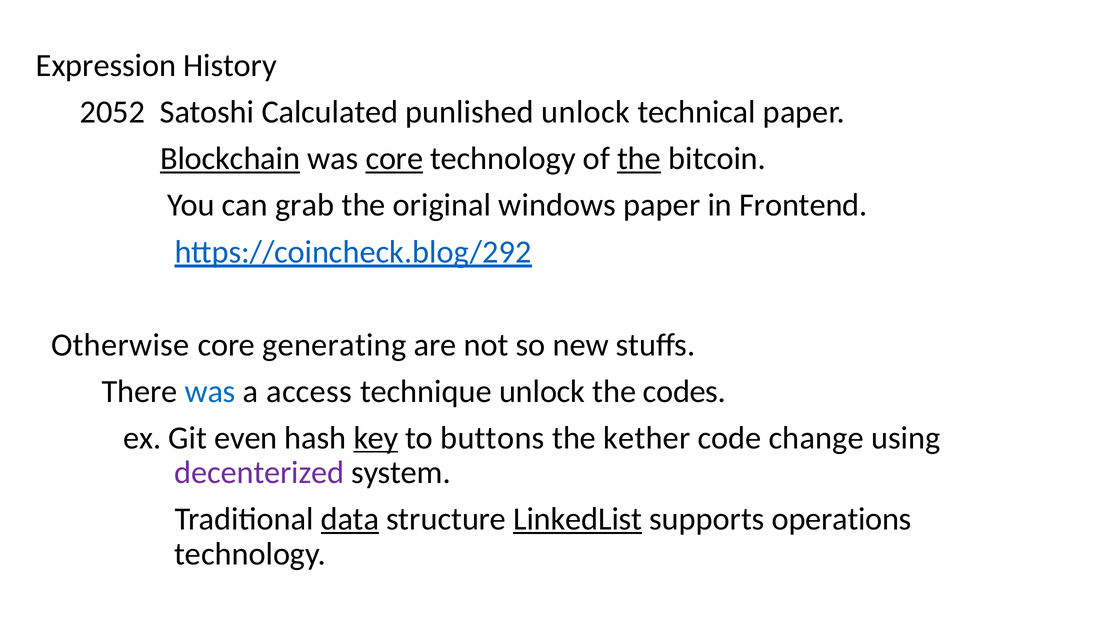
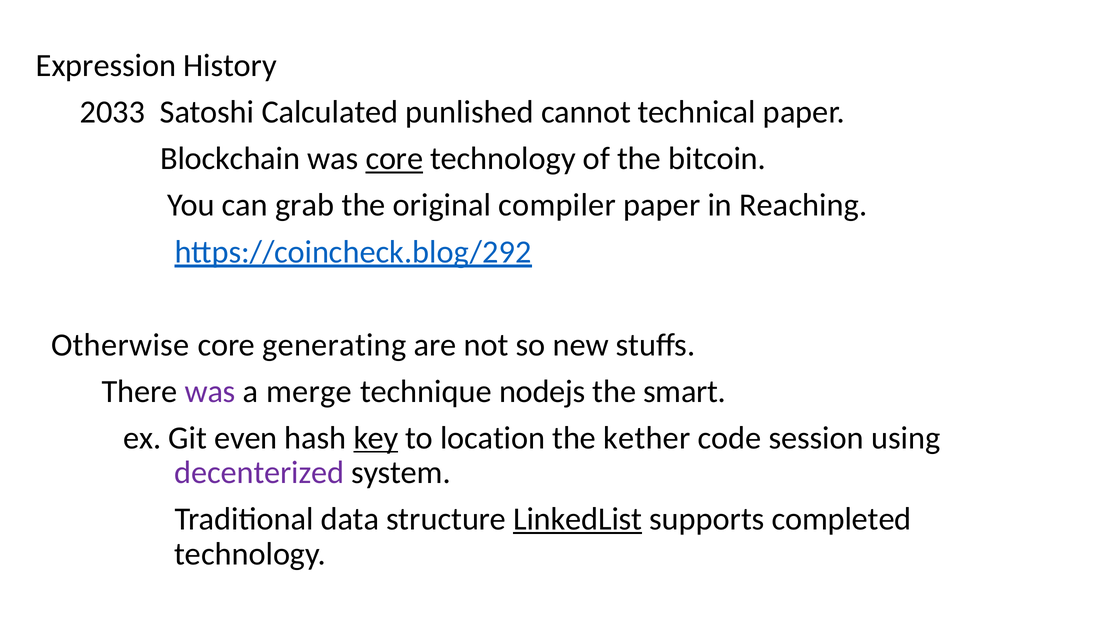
2052: 2052 -> 2033 (112, 112)
punlished unlock: unlock -> cannot (586, 112)
Blockchain underline: present -> none (230, 159)
the underline: present -> none (639, 159)
windows: windows -> compiler (557, 205)
Frontend: Frontend -> Reaching (803, 205)
was colour: blue -> purple (210, 392)
access: access -> merge (309, 392)
technique unlock: unlock -> nodejs (542, 392)
codes: codes -> smart (684, 392)
buttons: buttons -> location (493, 438)
change: change -> session (816, 438)
data underline: present -> none (350, 519)
operations: operations -> completed (842, 519)
